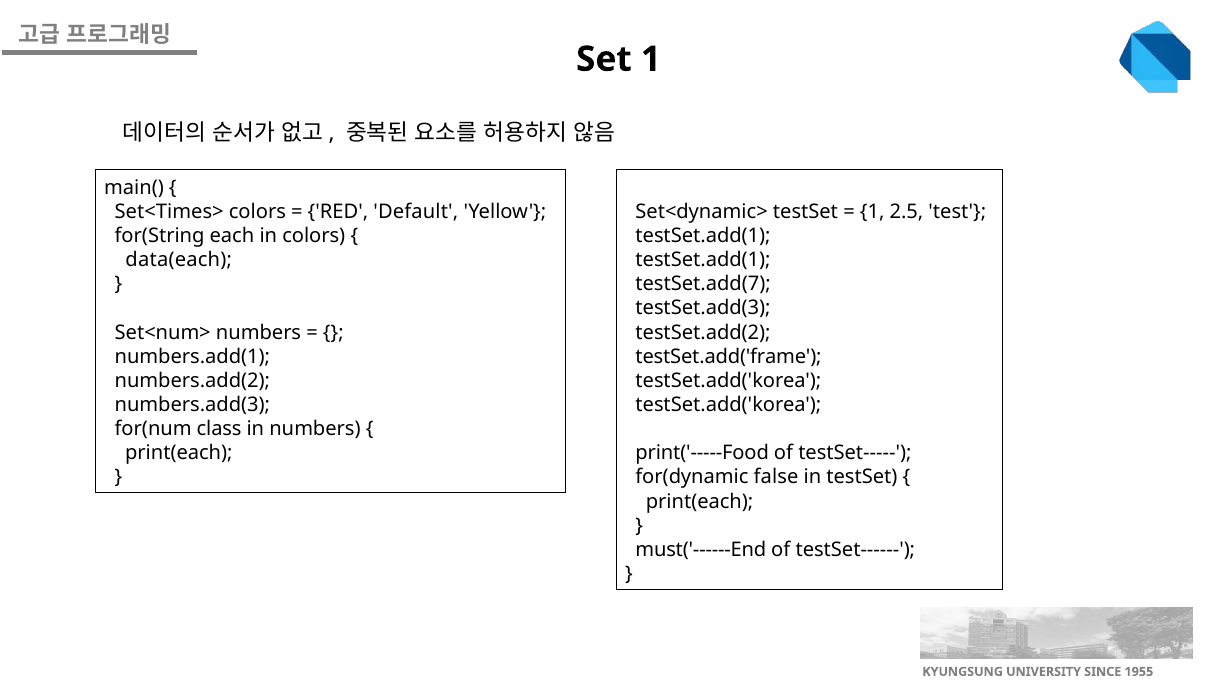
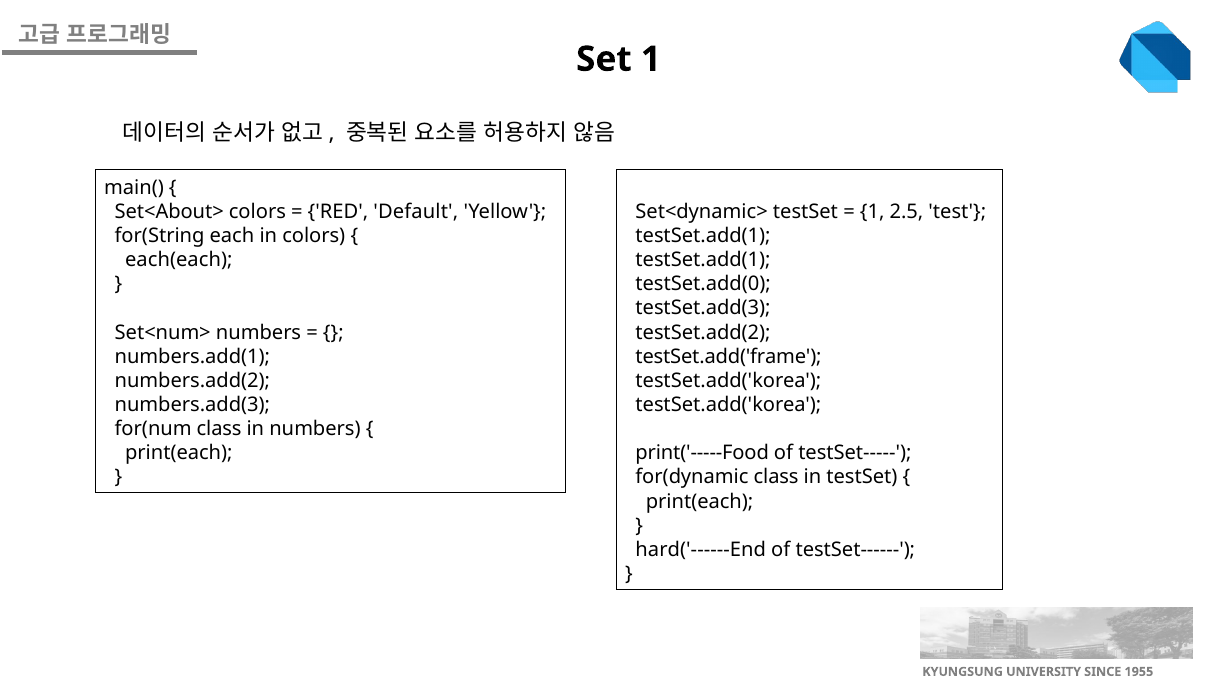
Set<Times>: Set<Times> -> Set<About> (169, 212)
data(each: data(each -> each(each (179, 260)
testSet.add(7: testSet.add(7 -> testSet.add(0 (703, 284)
for(dynamic false: false -> class (776, 477)
must('------End: must('------End -> hard('------End (701, 550)
